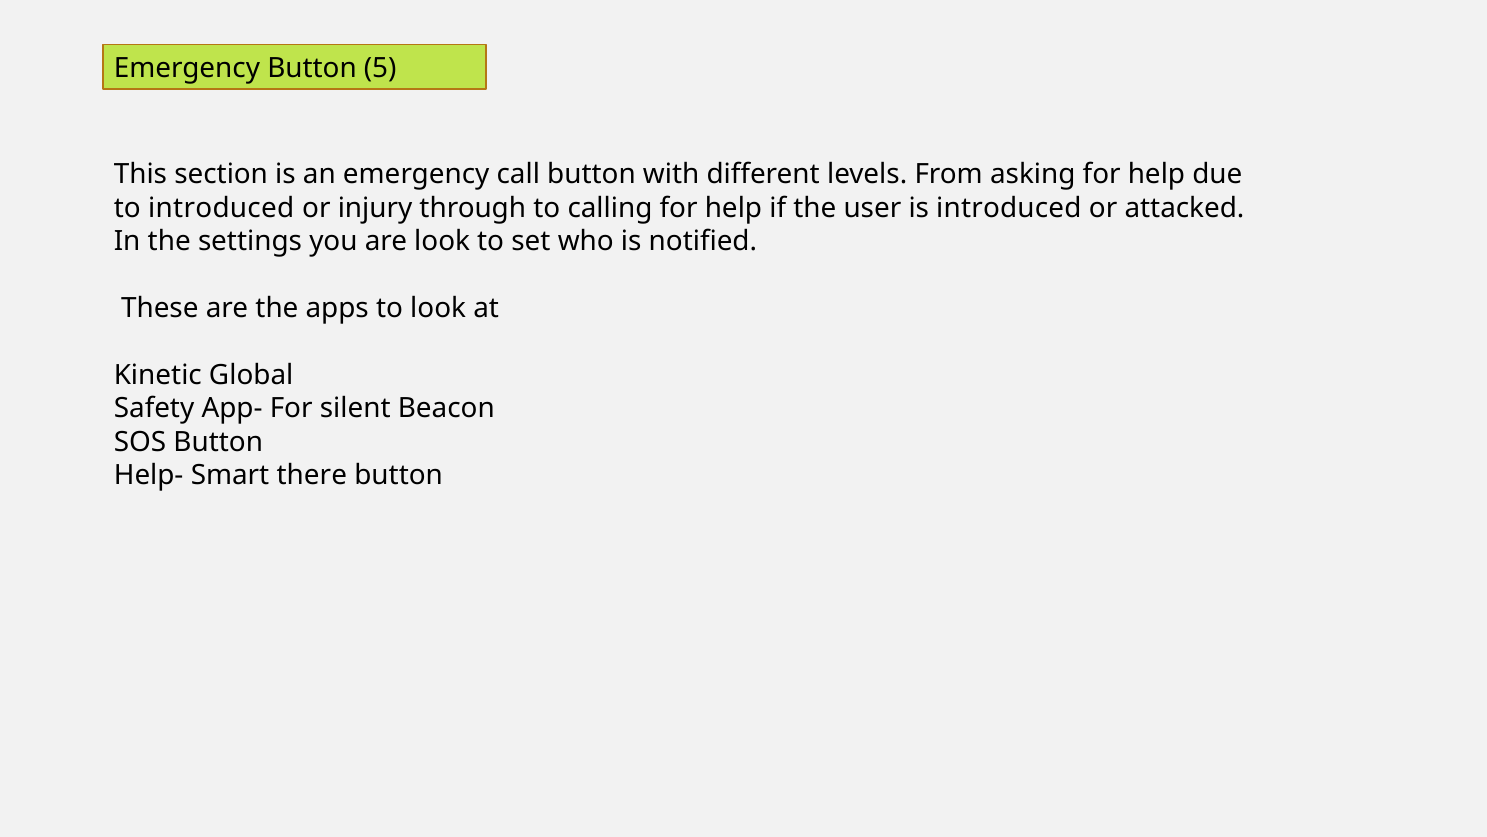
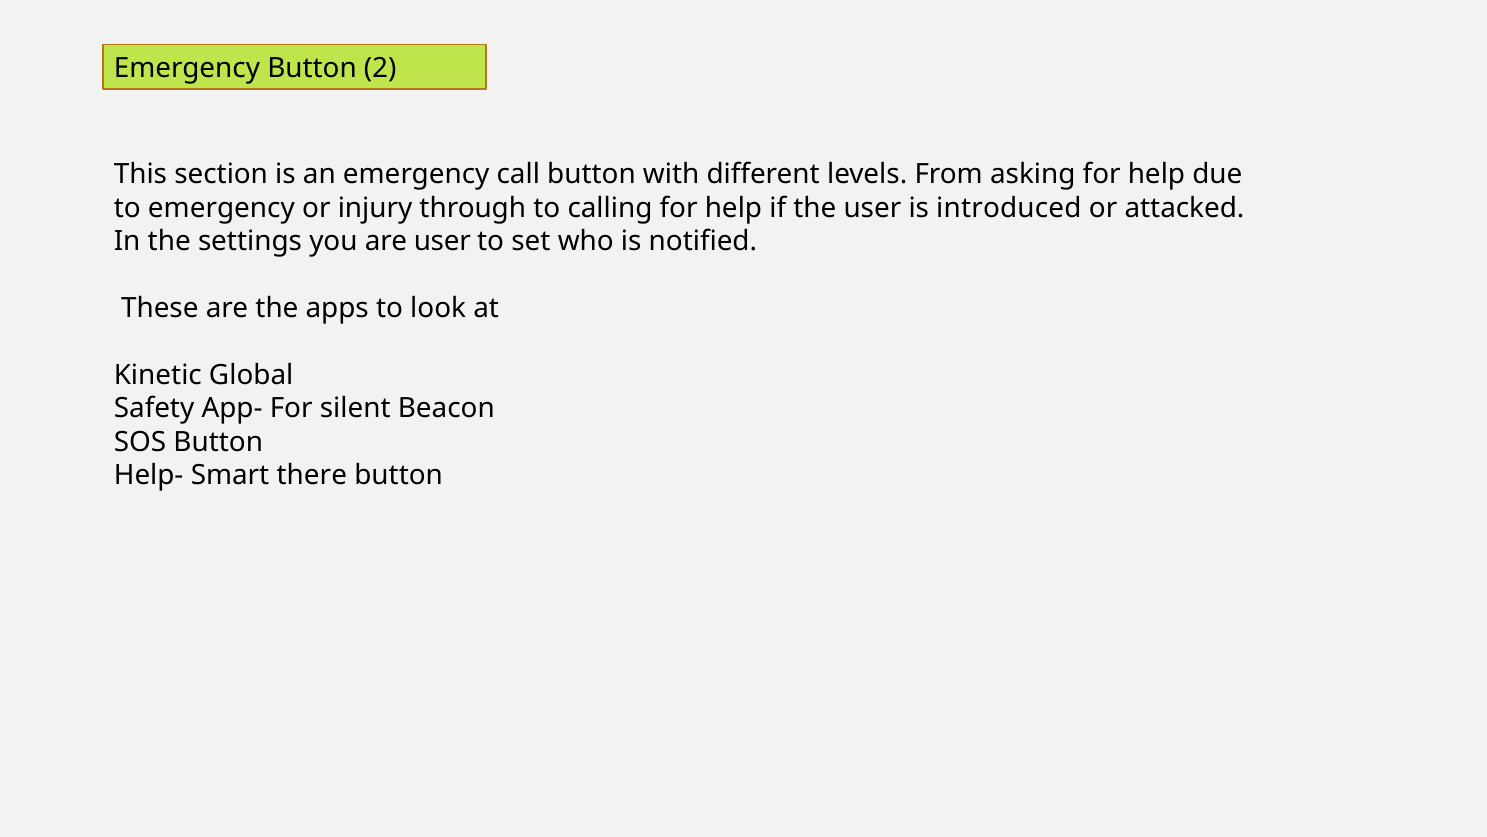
5: 5 -> 2 (380, 69)
to introduced: introduced -> emergency (221, 208)
are look: look -> user (442, 241)
